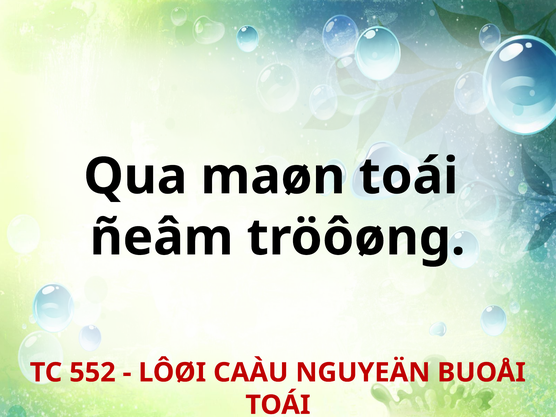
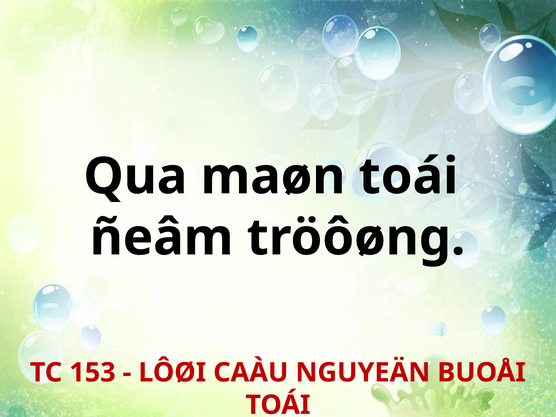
552: 552 -> 153 (92, 373)
